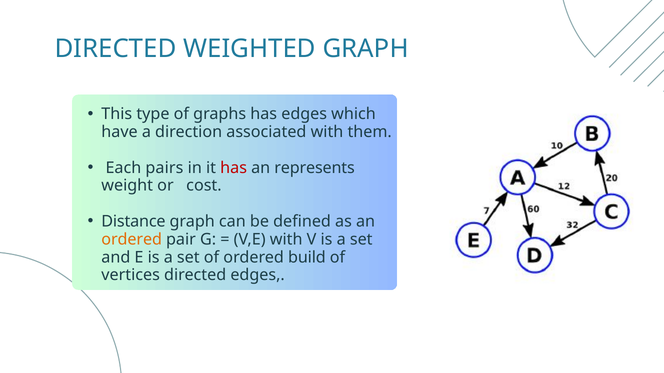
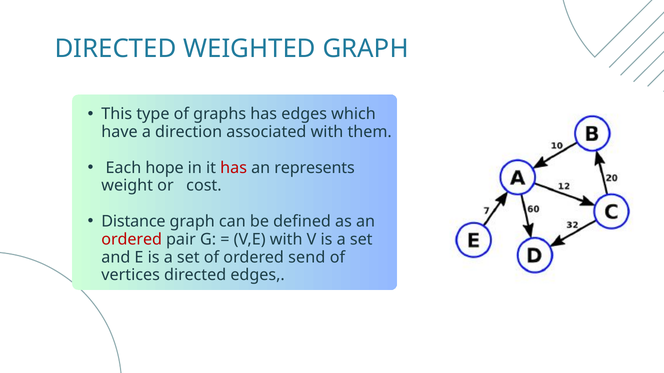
pairs: pairs -> hope (165, 168)
ordered colour: orange -> red (132, 240)
build: build -> send (307, 258)
